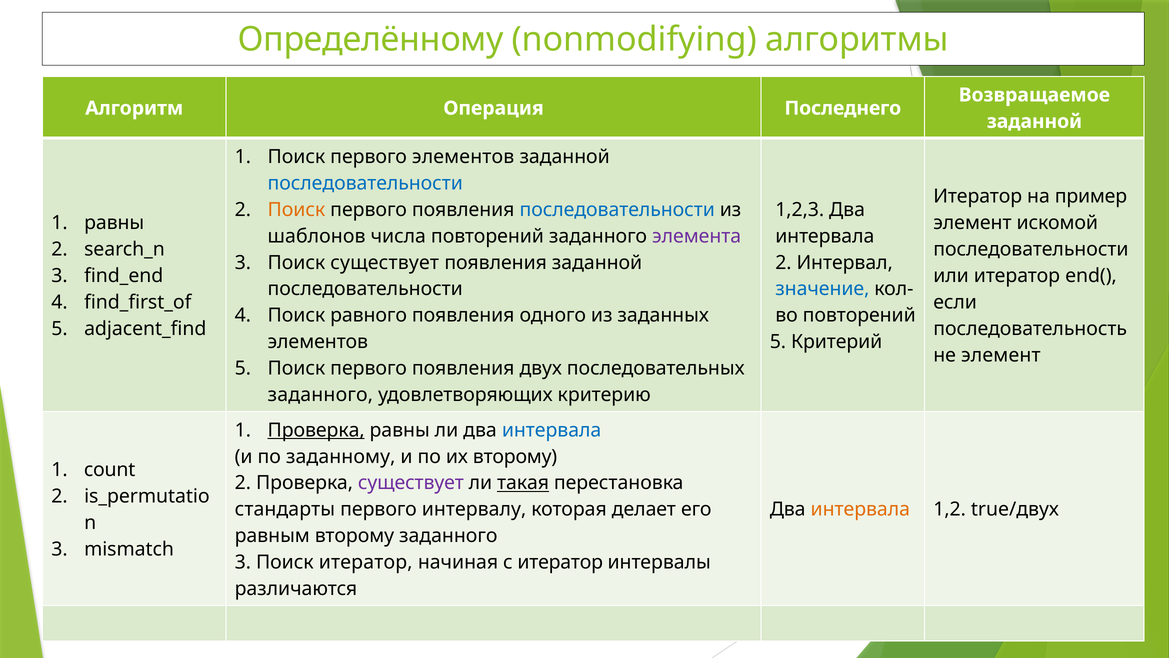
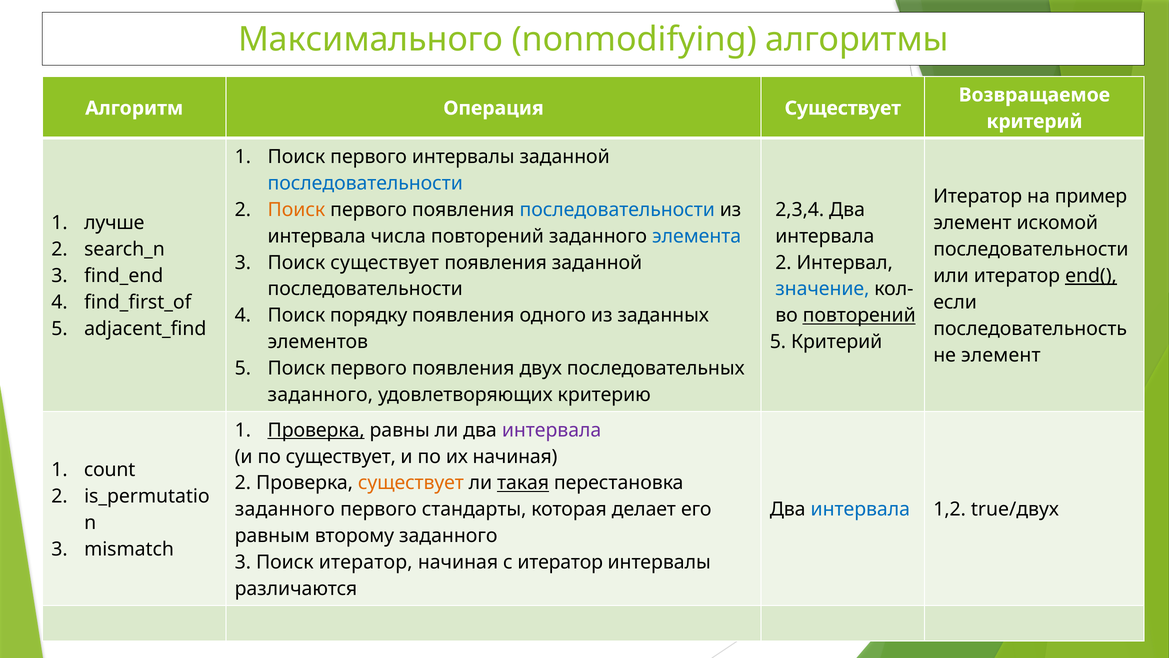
Определённому: Определённому -> Максимального (371, 40)
Операция Последнего: Последнего -> Существует (843, 108)
заданной: заданной -> критерий (1035, 121)
первого элементов: элементов -> интервалы (463, 157)
1,2,3: 1,2,3 -> 2,3,4 (800, 210)
равны: равны -> лучше (114, 223)
шаблонов: шаблонов -> интервала (317, 236)
элемента colour: purple -> blue (697, 236)
end( underline: none -> present (1091, 276)
равного: равного -> порядку (369, 315)
повторений underline: none -> present (859, 315)
интервала colour: blue -> purple (552, 430)
по заданному: заданному -> существует (341, 456)
их второму: второму -> начиная (515, 456)
существует colour: purple -> orange (411, 483)
стандарты: стандарты -> заданного (285, 509)
интервалу: интервалу -> стандарты (474, 509)
интервала colour: orange -> blue (860, 509)
